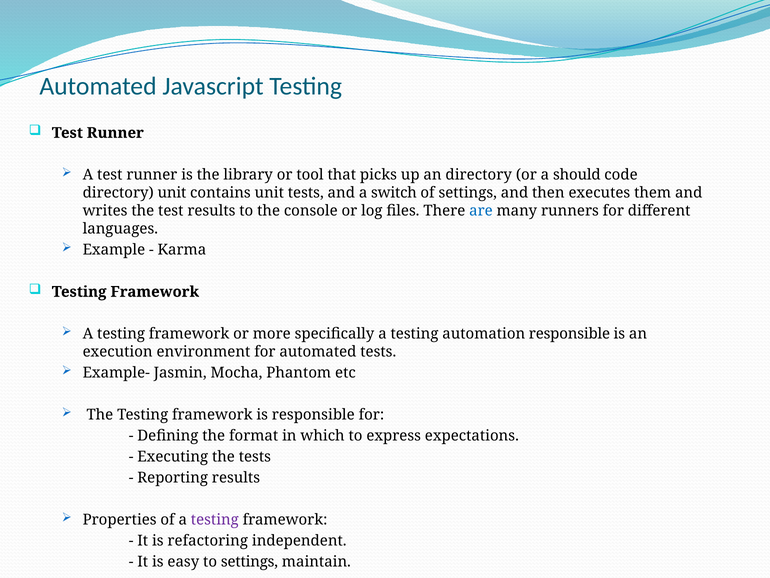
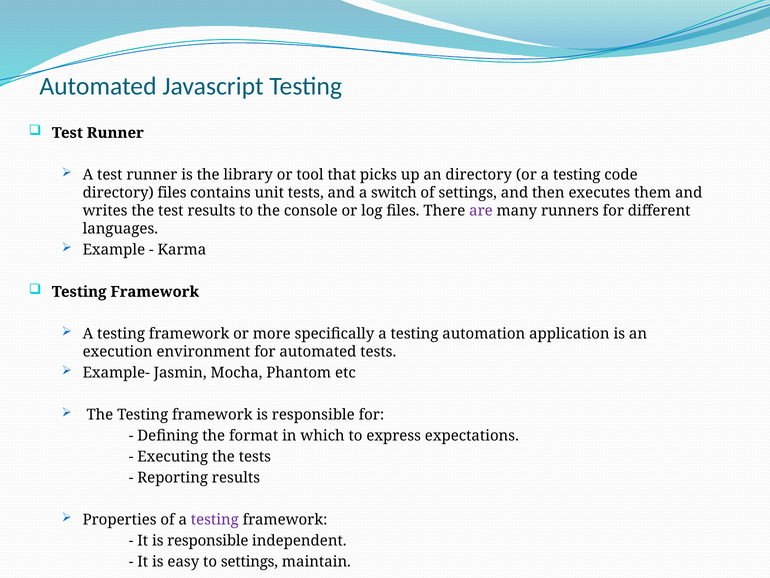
or a should: should -> testing (577, 175)
directory unit: unit -> files (172, 193)
are colour: blue -> purple (481, 211)
automation responsible: responsible -> application (569, 334)
It is refactoring: refactoring -> responsible (208, 540)
